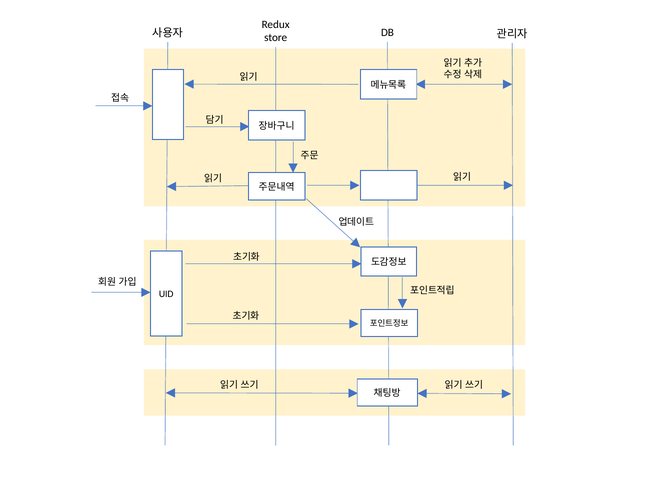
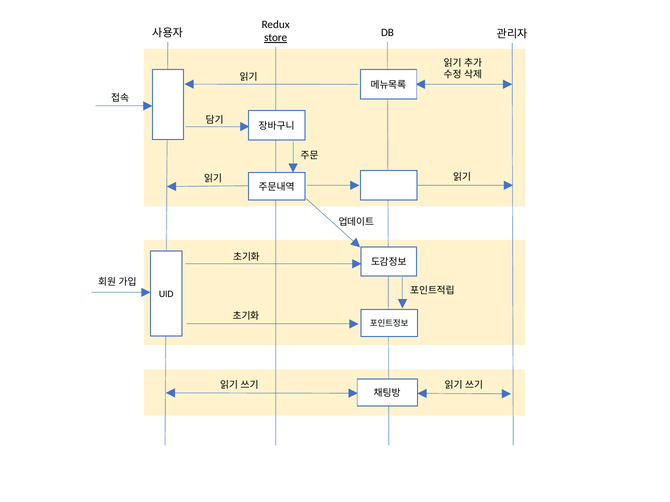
store underline: none -> present (276, 38)
